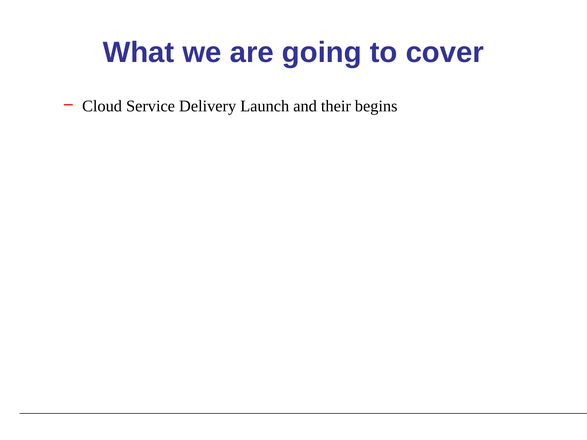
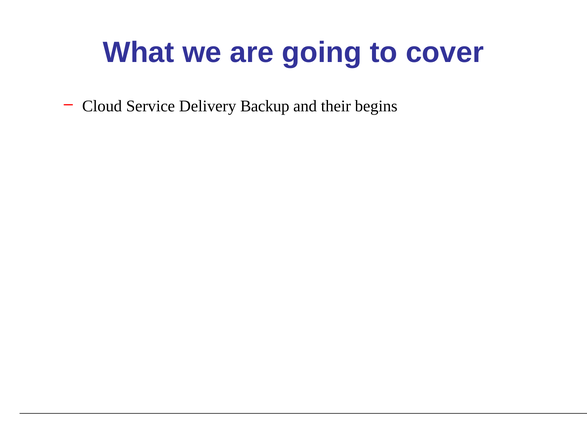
Launch: Launch -> Backup (265, 106)
